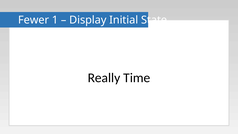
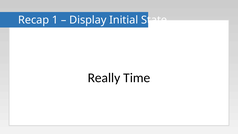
Fewer: Fewer -> Recap (34, 20)
